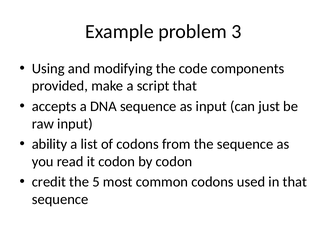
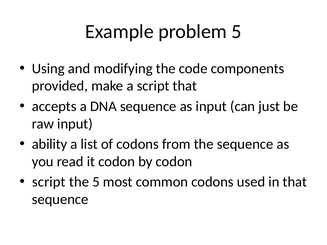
problem 3: 3 -> 5 (236, 32)
credit: credit -> script (49, 182)
